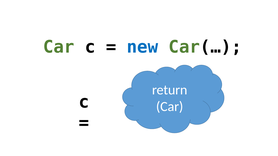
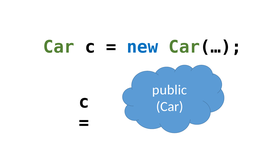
return: return -> public (170, 90)
